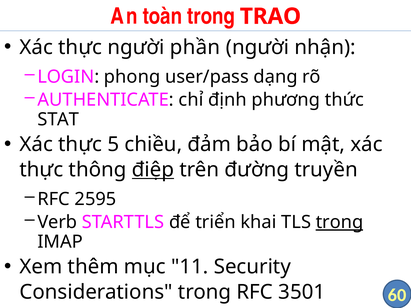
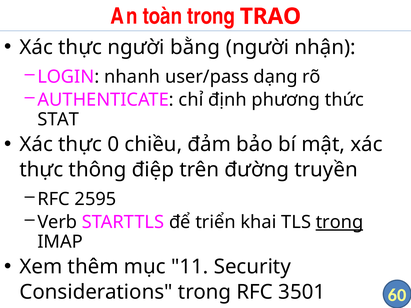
phần: phần -> bằng (195, 47)
phong: phong -> nhanh (132, 77)
5: 5 -> 0 (113, 145)
điệp underline: present -> none (153, 170)
